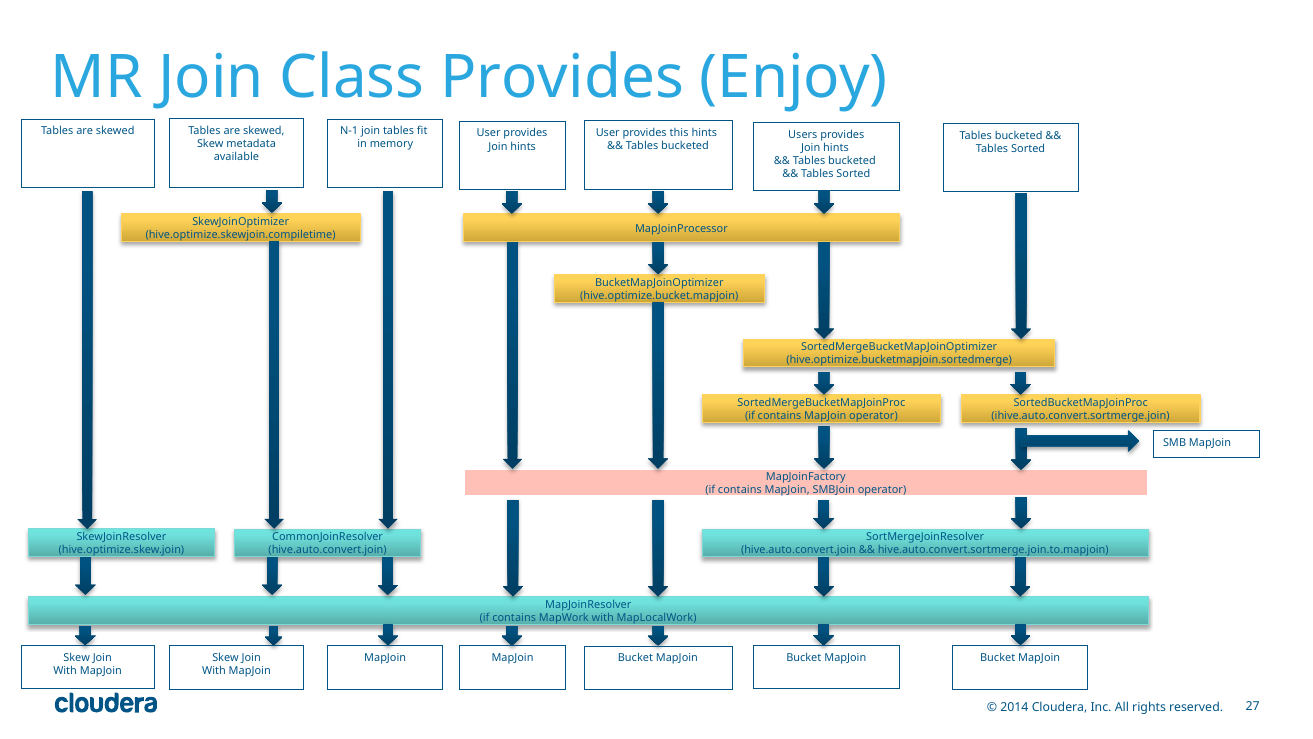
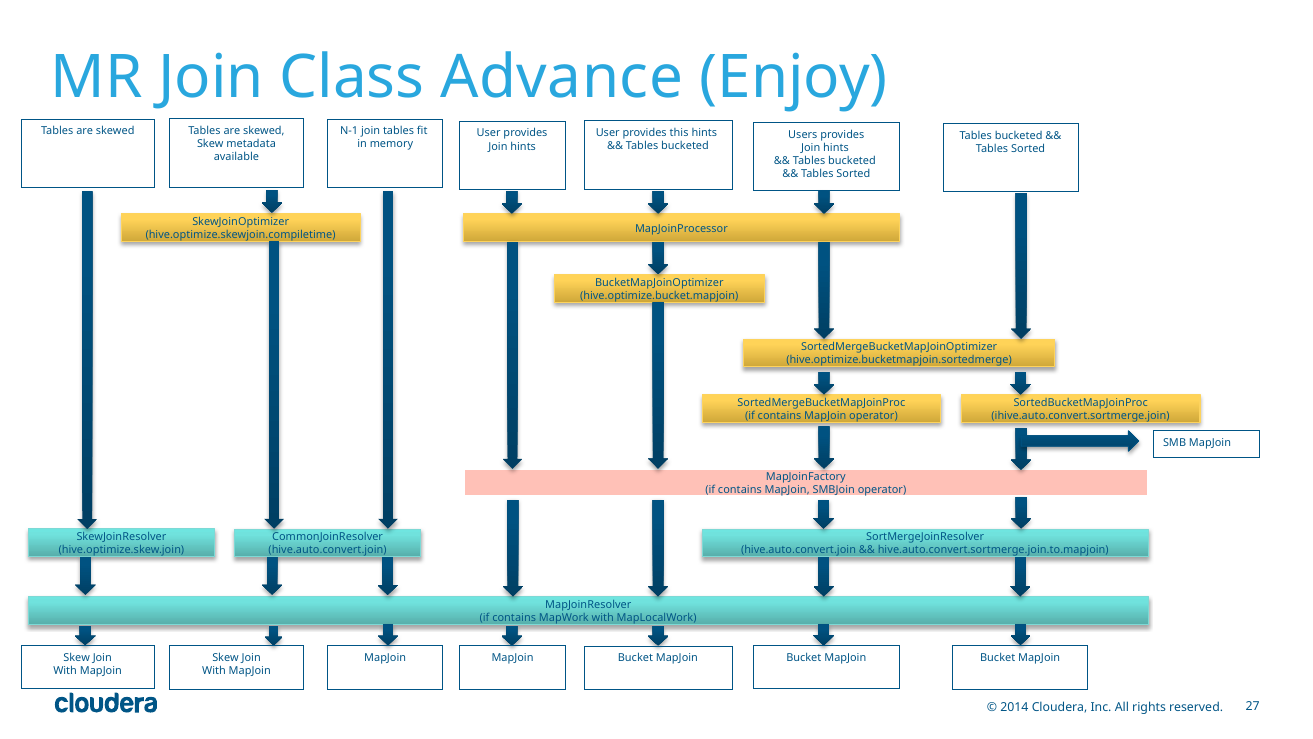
Class Provides: Provides -> Advance (562, 78)
